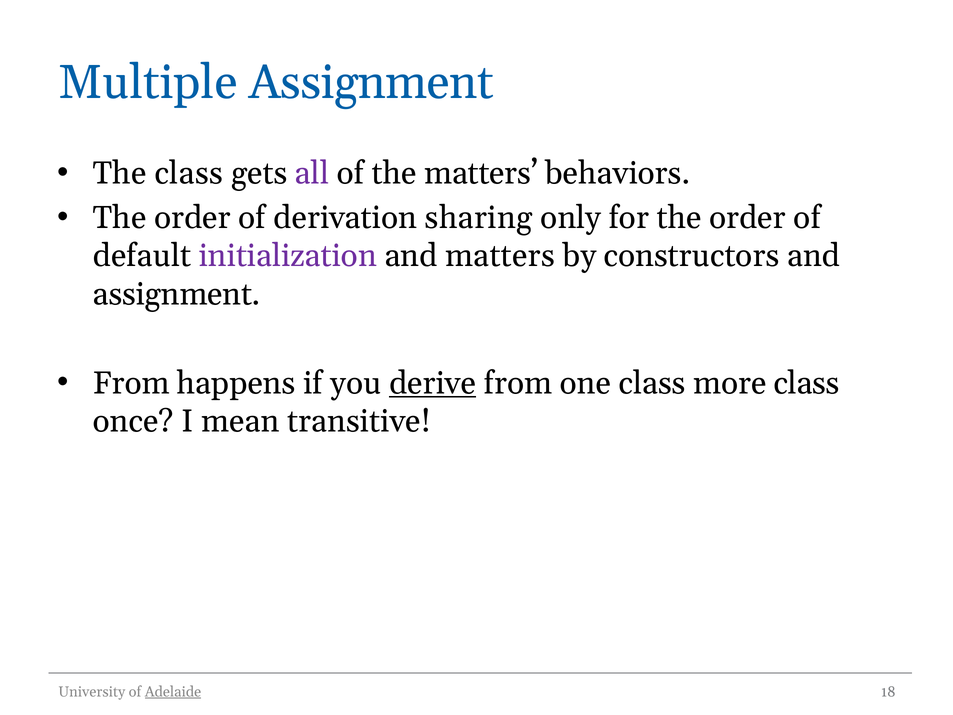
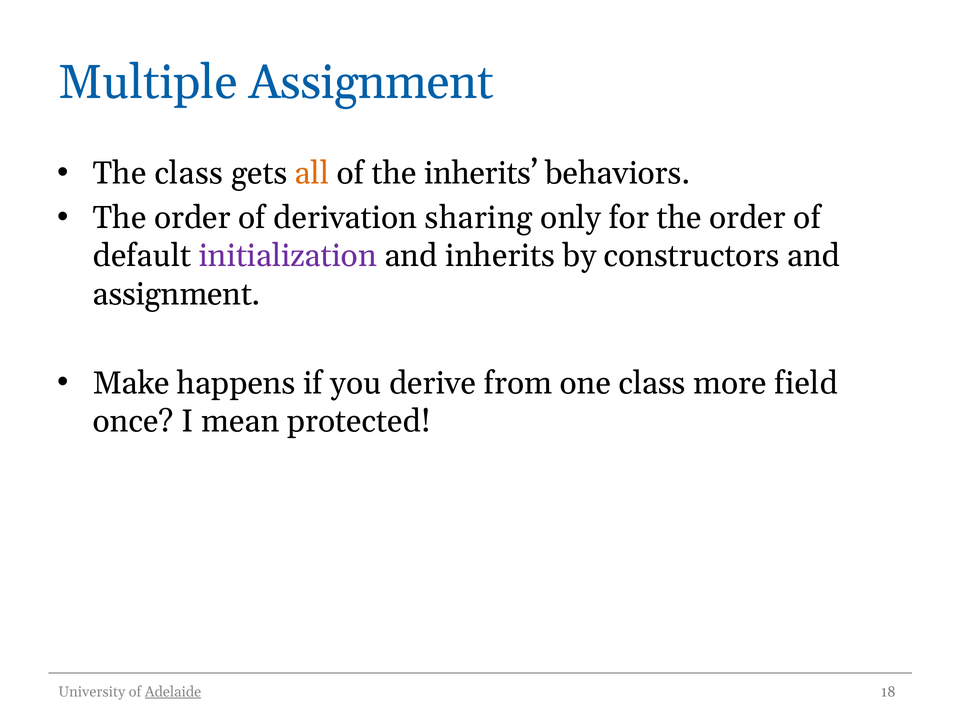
all colour: purple -> orange (312, 173)
the matters: matters -> inherits (481, 173)
and matters: matters -> inherits (500, 256)
From: From -> Make (131, 383)
derive underline: present -> none (433, 383)
more class: class -> field (806, 383)
transitive: transitive -> protected (359, 421)
